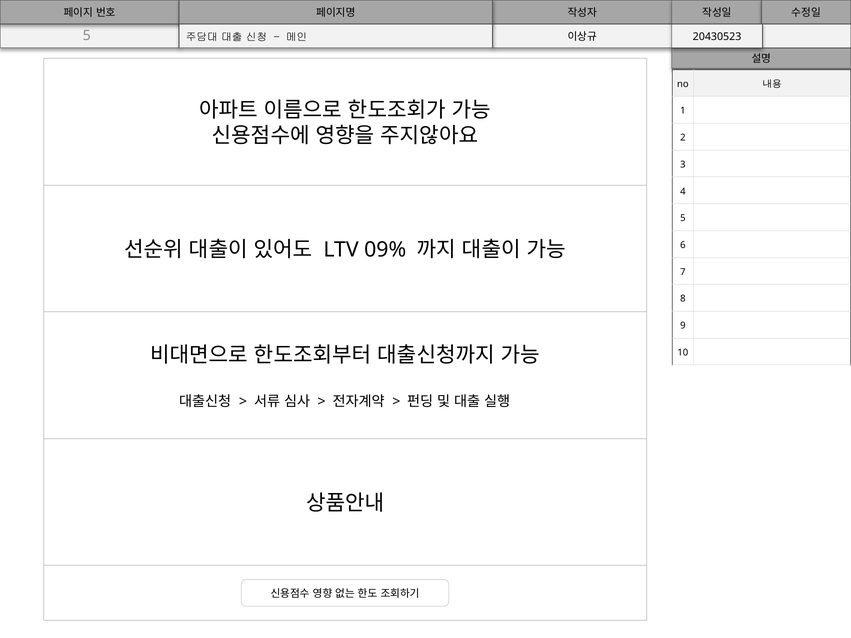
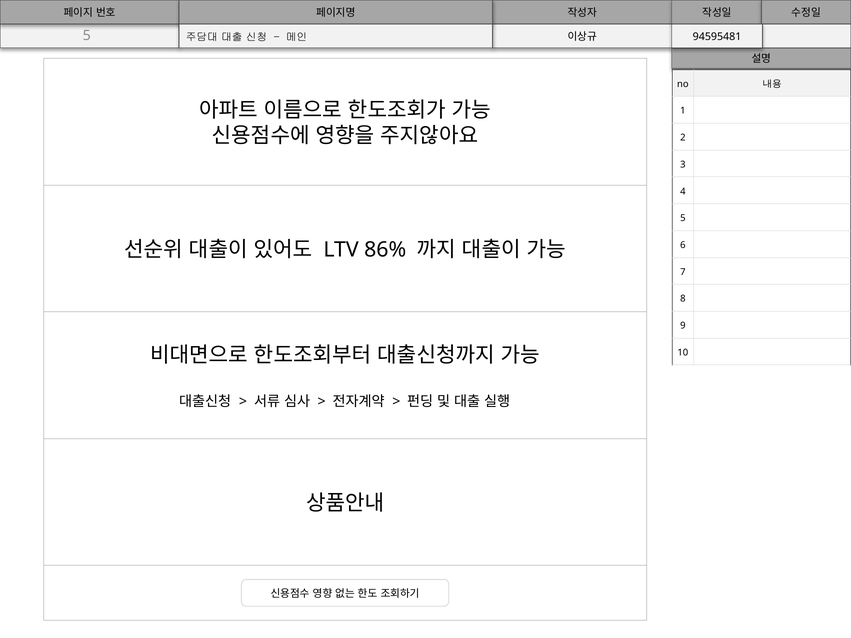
20430523: 20430523 -> 94595481 (717, 37)
09%: 09% -> 86% (385, 250)
